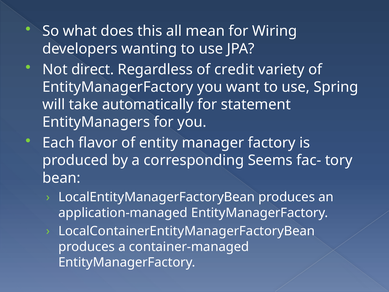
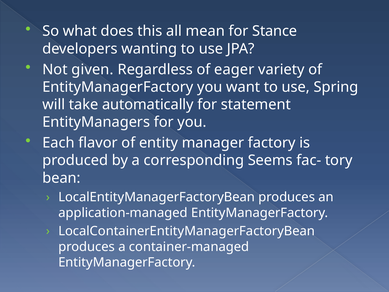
Wiring: Wiring -> Stance (275, 31)
direct: direct -> given (93, 69)
credit: credit -> eager (234, 69)
